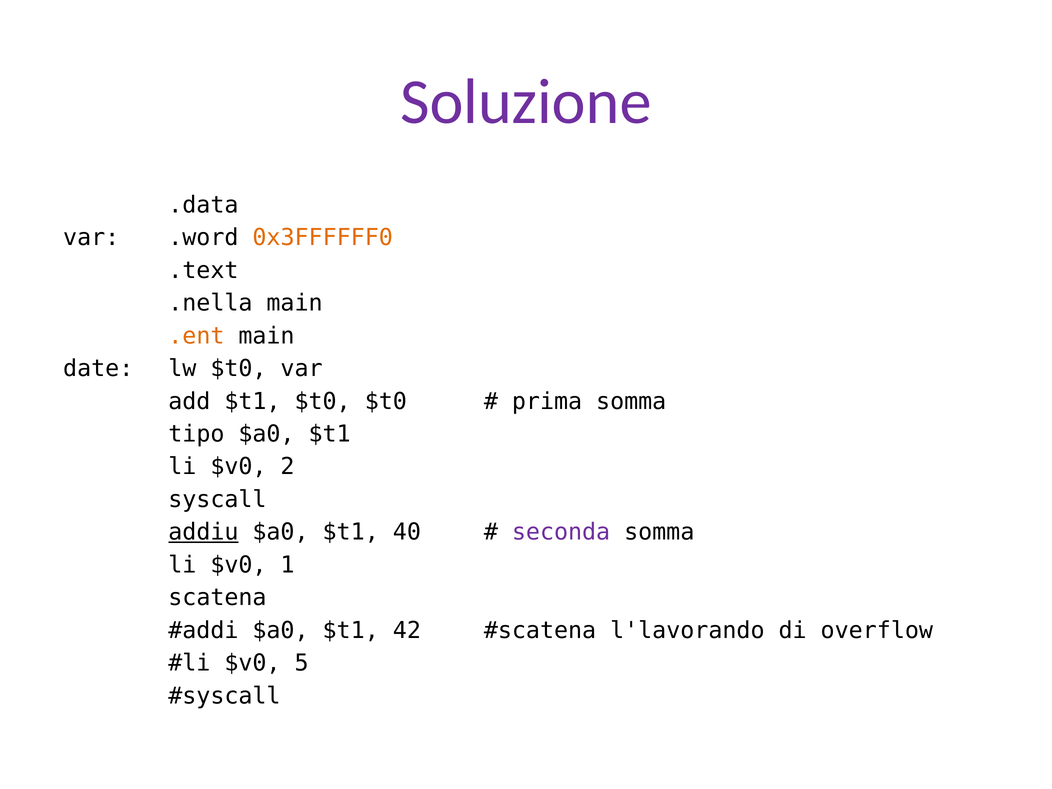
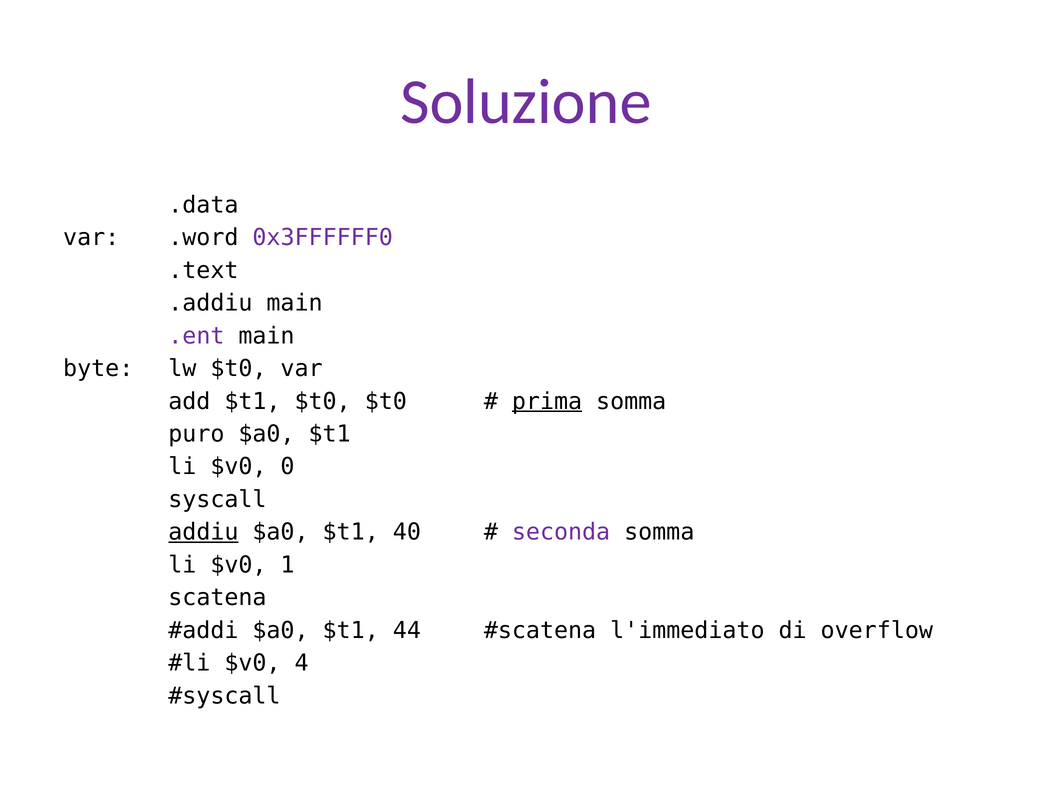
0x3FFFFFF0 colour: orange -> purple (323, 238)
.nella: .nella -> .addiu (210, 303)
.ent colour: orange -> purple (196, 336)
date: date -> byte (98, 369)
prima underline: none -> present (547, 401)
tipo: tipo -> puro (196, 434)
2: 2 -> 0 (288, 467)
42: 42 -> 44 (407, 630)
l'lavorando: l'lavorando -> l'immediato (687, 630)
5: 5 -> 4 (302, 663)
